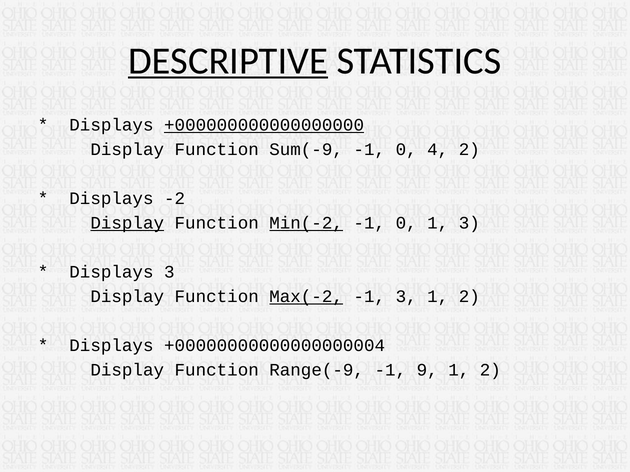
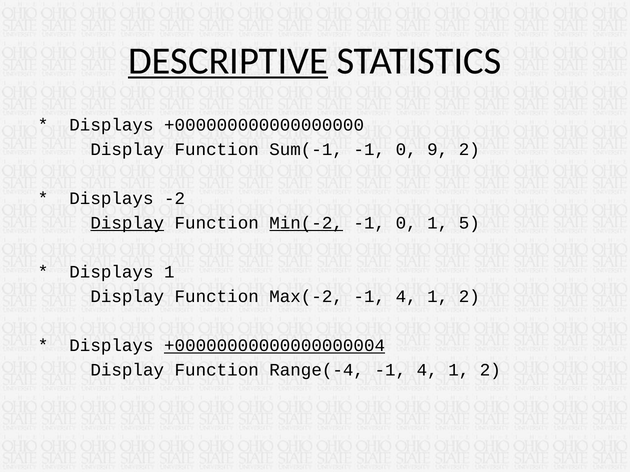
+000000000000000000 underline: present -> none (264, 125)
Sum(-9: Sum(-9 -> Sum(-1 (306, 150)
4: 4 -> 9 (438, 150)
1 3: 3 -> 5 (469, 223)
Displays 3: 3 -> 1 (169, 272)
Max(-2 underline: present -> none (306, 297)
3: 3 -> 4 (406, 297)
+00000000000000000004 underline: none -> present (275, 346)
Range(-9: Range(-9 -> Range(-4 (317, 370)
9: 9 -> 4 (427, 370)
